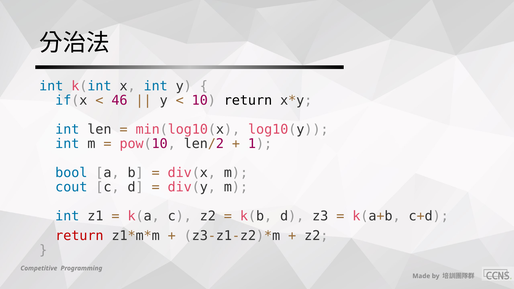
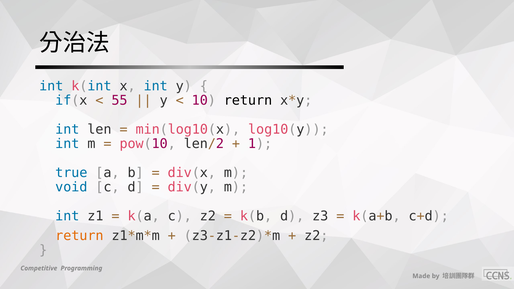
46: 46 -> 55 (119, 100)
bool: bool -> true (71, 173)
cout: cout -> void (71, 187)
return colour: red -> orange (79, 236)
